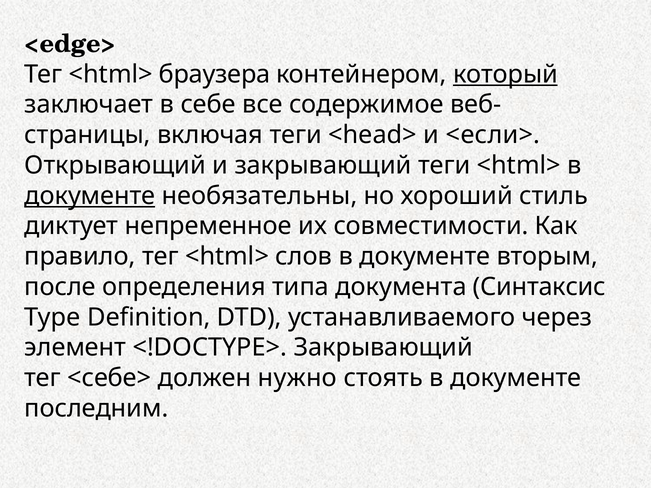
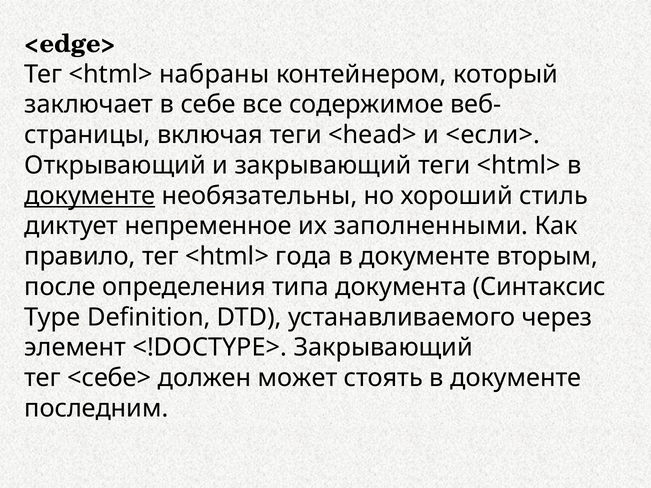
браузера: браузера -> набраны (214, 74)
который underline: present -> none (505, 74)
совместимости: совместимости -> заполненными (431, 226)
слов: слов -> года (304, 257)
нужно: нужно -> может (297, 378)
